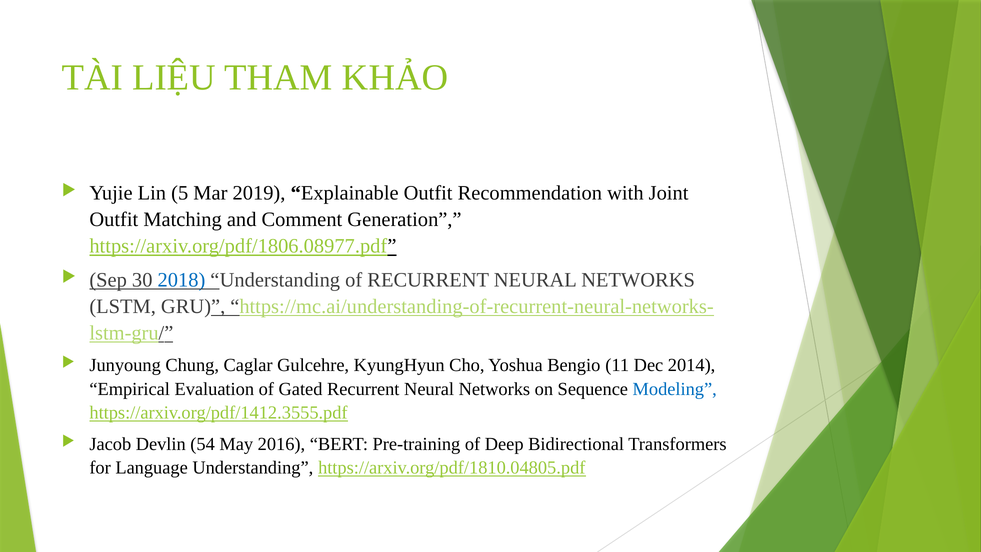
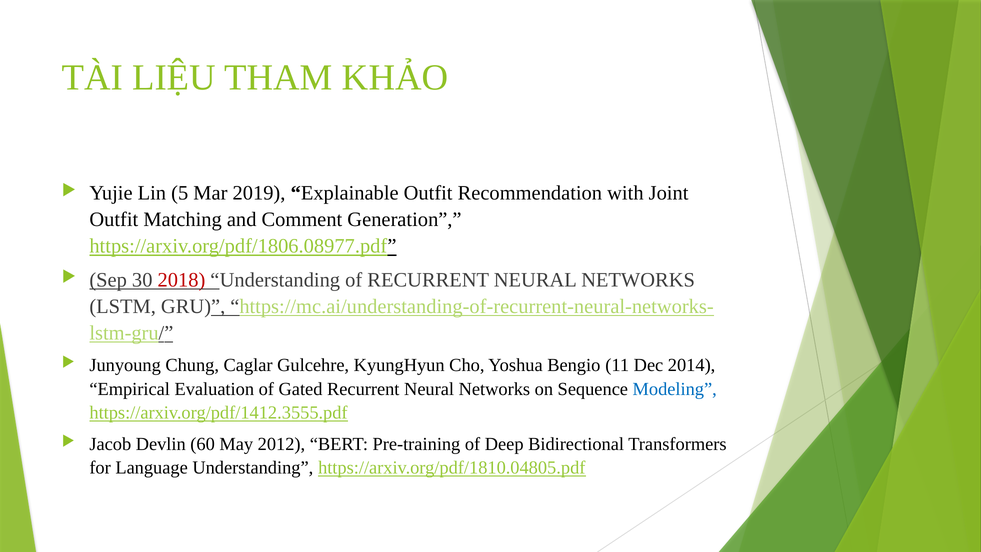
2018 colour: blue -> red (181, 280)
54: 54 -> 60 (203, 444)
2016: 2016 -> 2012 (281, 444)
